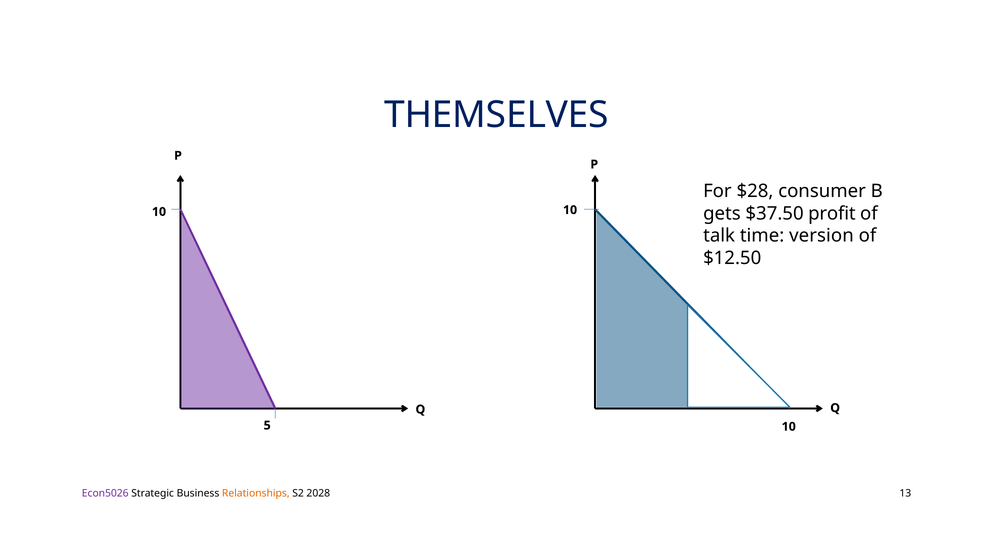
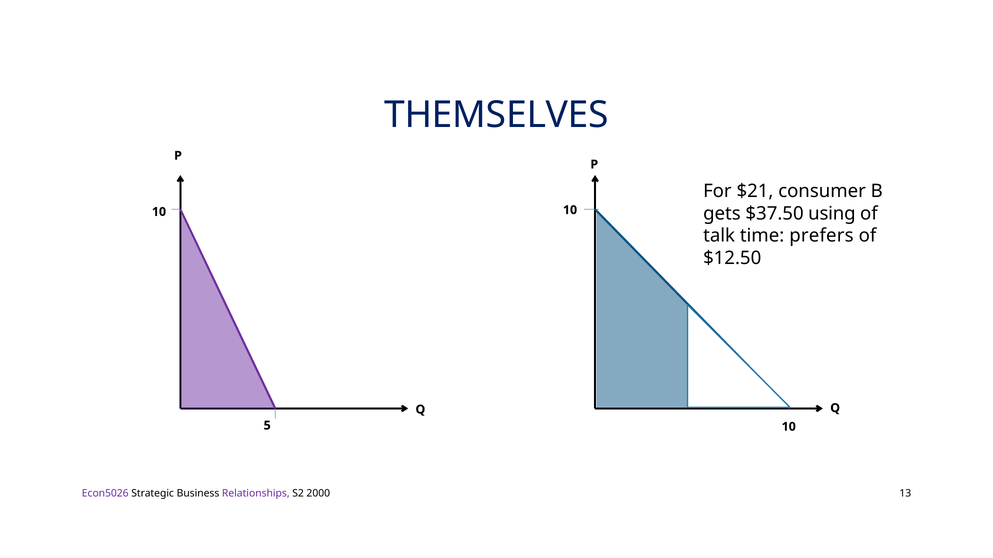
$28: $28 -> $21 (755, 191)
profit: profit -> using (832, 214)
version: version -> prefers (821, 236)
Relationships colour: orange -> purple (256, 494)
2028: 2028 -> 2000 (318, 494)
